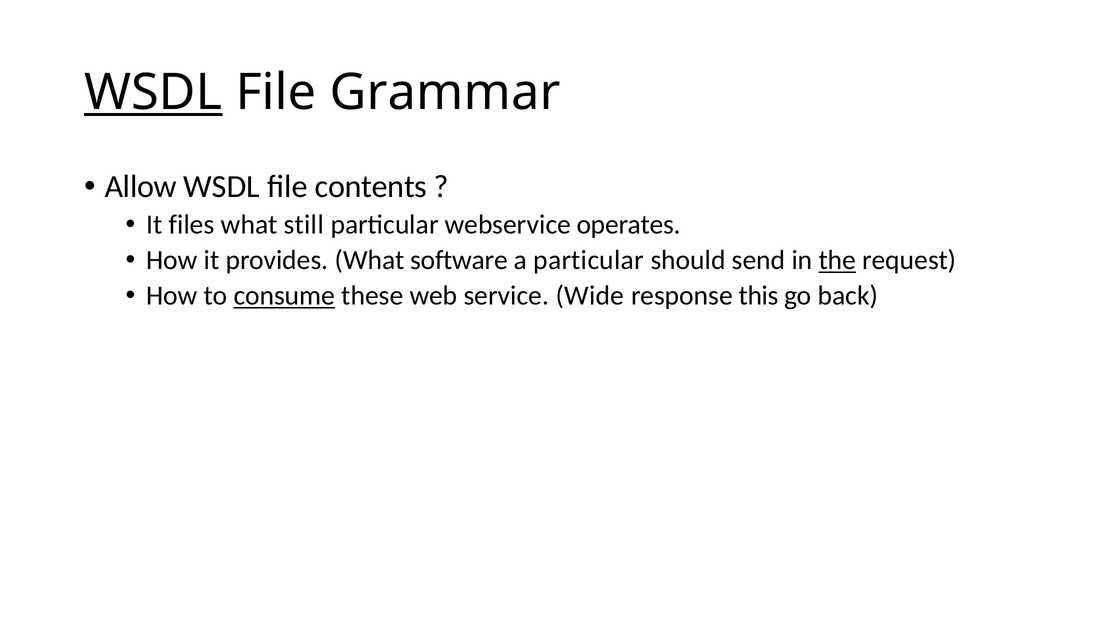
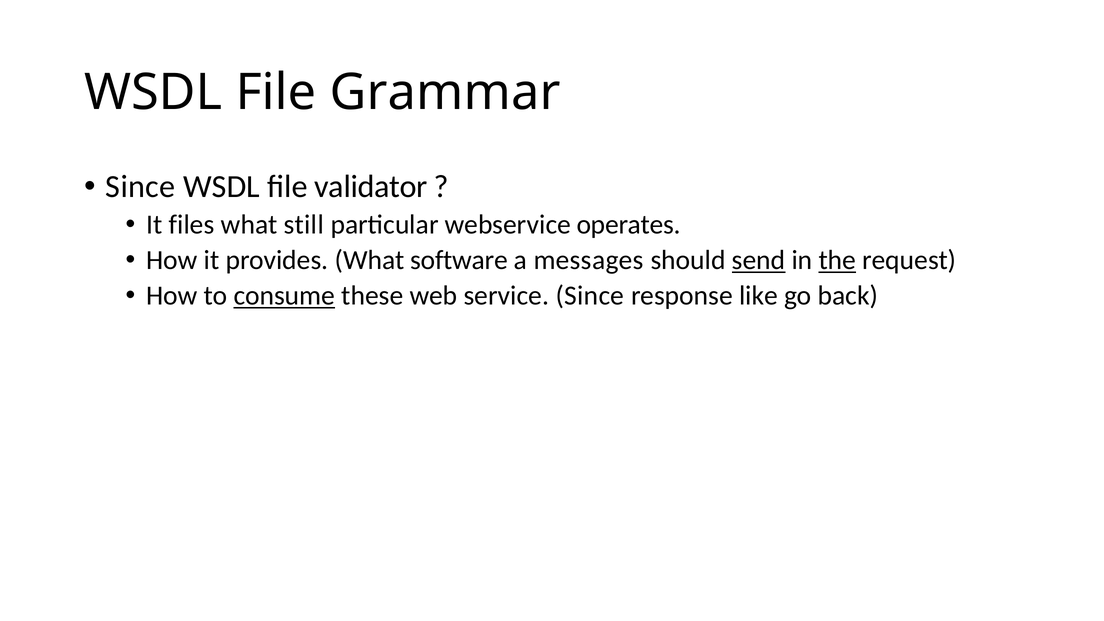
WSDL underline: present -> none (153, 93)
Allow: Allow -> Since (140, 187)
contents: contents -> validator (371, 187)
a particular: particular -> messages (589, 260)
send underline: none -> present (759, 260)
service Wide: Wide -> Since (590, 296)
this: this -> like (759, 296)
